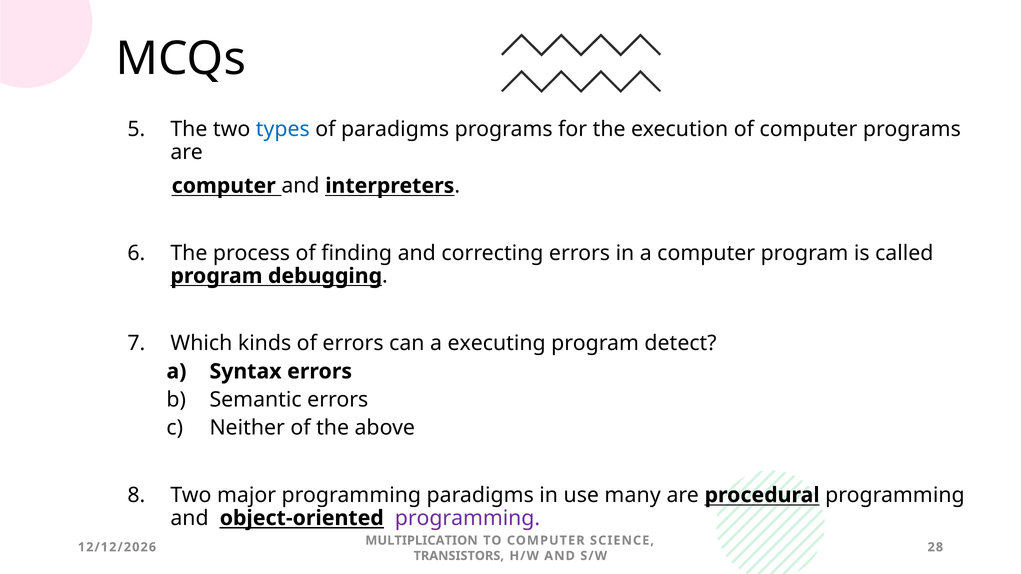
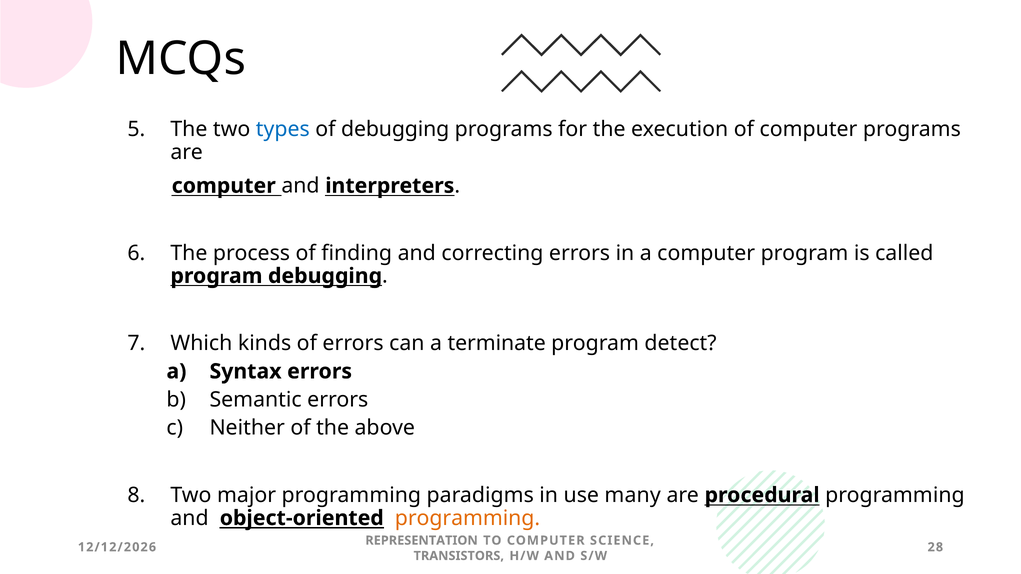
of paradigms: paradigms -> debugging (395, 129)
executing: executing -> terminate (497, 343)
programming colour: purple -> orange (467, 518)
MULTIPLICATION: MULTIPLICATION -> REPRESENTATION (422, 541)
